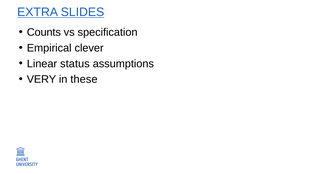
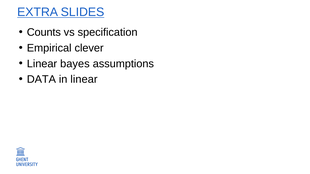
status: status -> bayes (75, 64)
VERY: VERY -> DATA (41, 79)
in these: these -> linear (84, 79)
